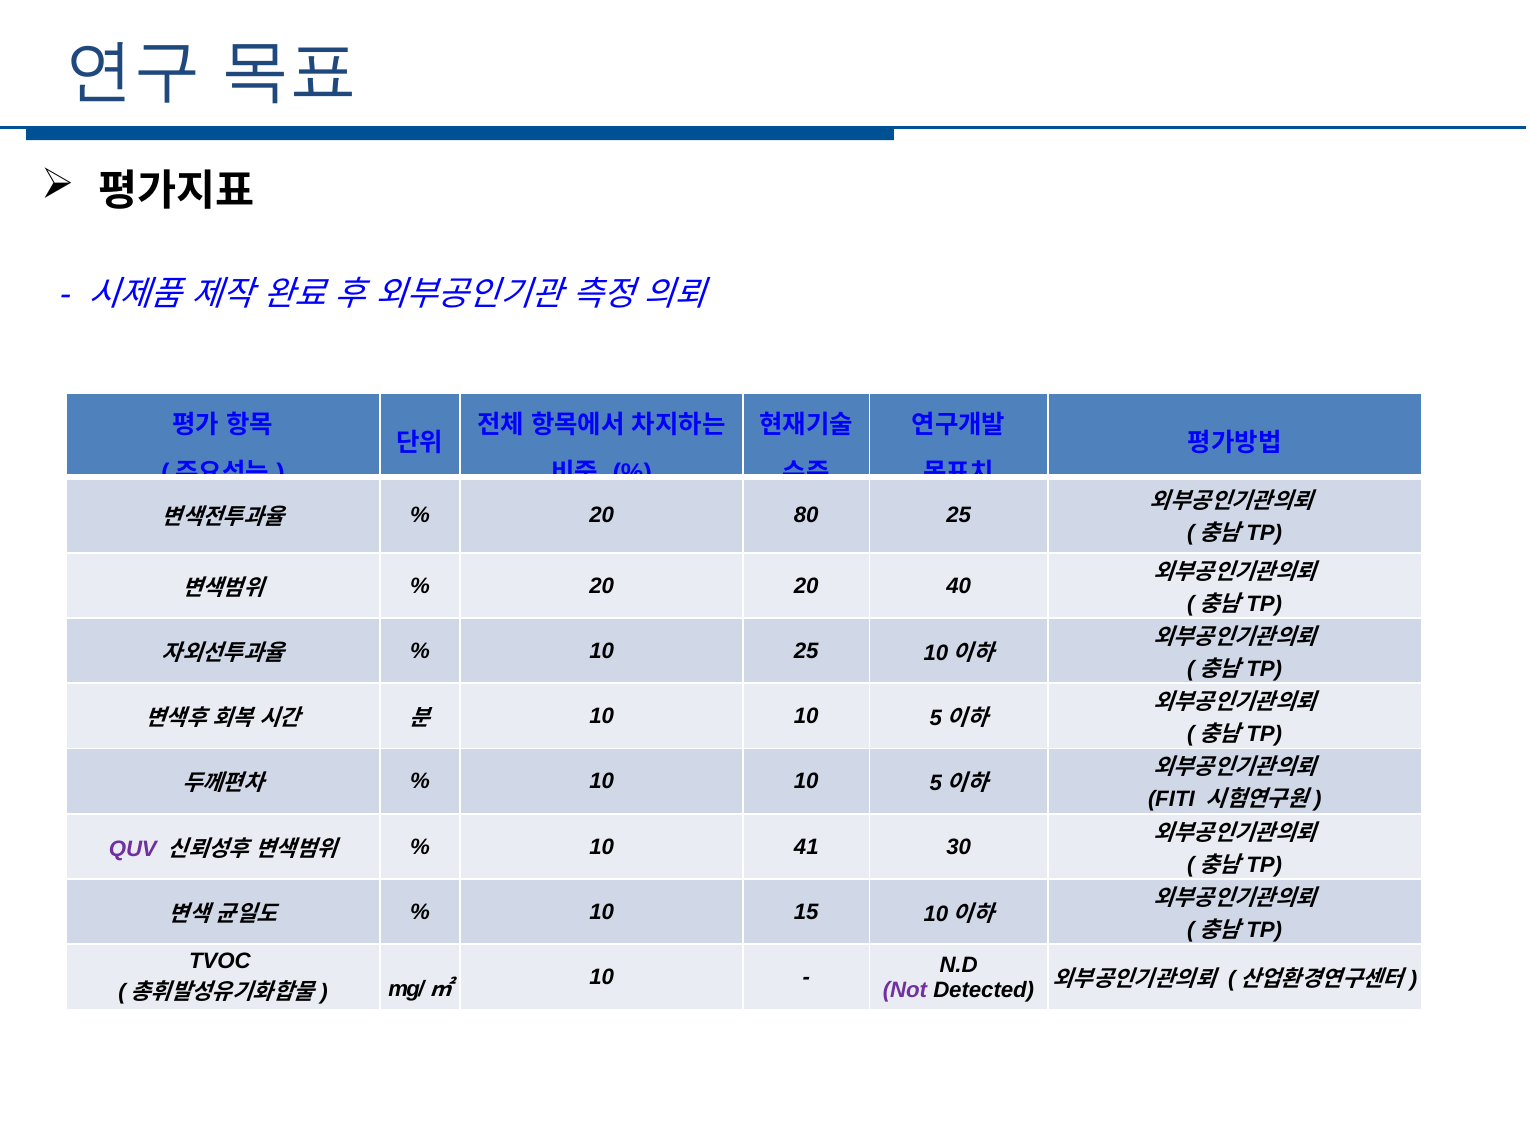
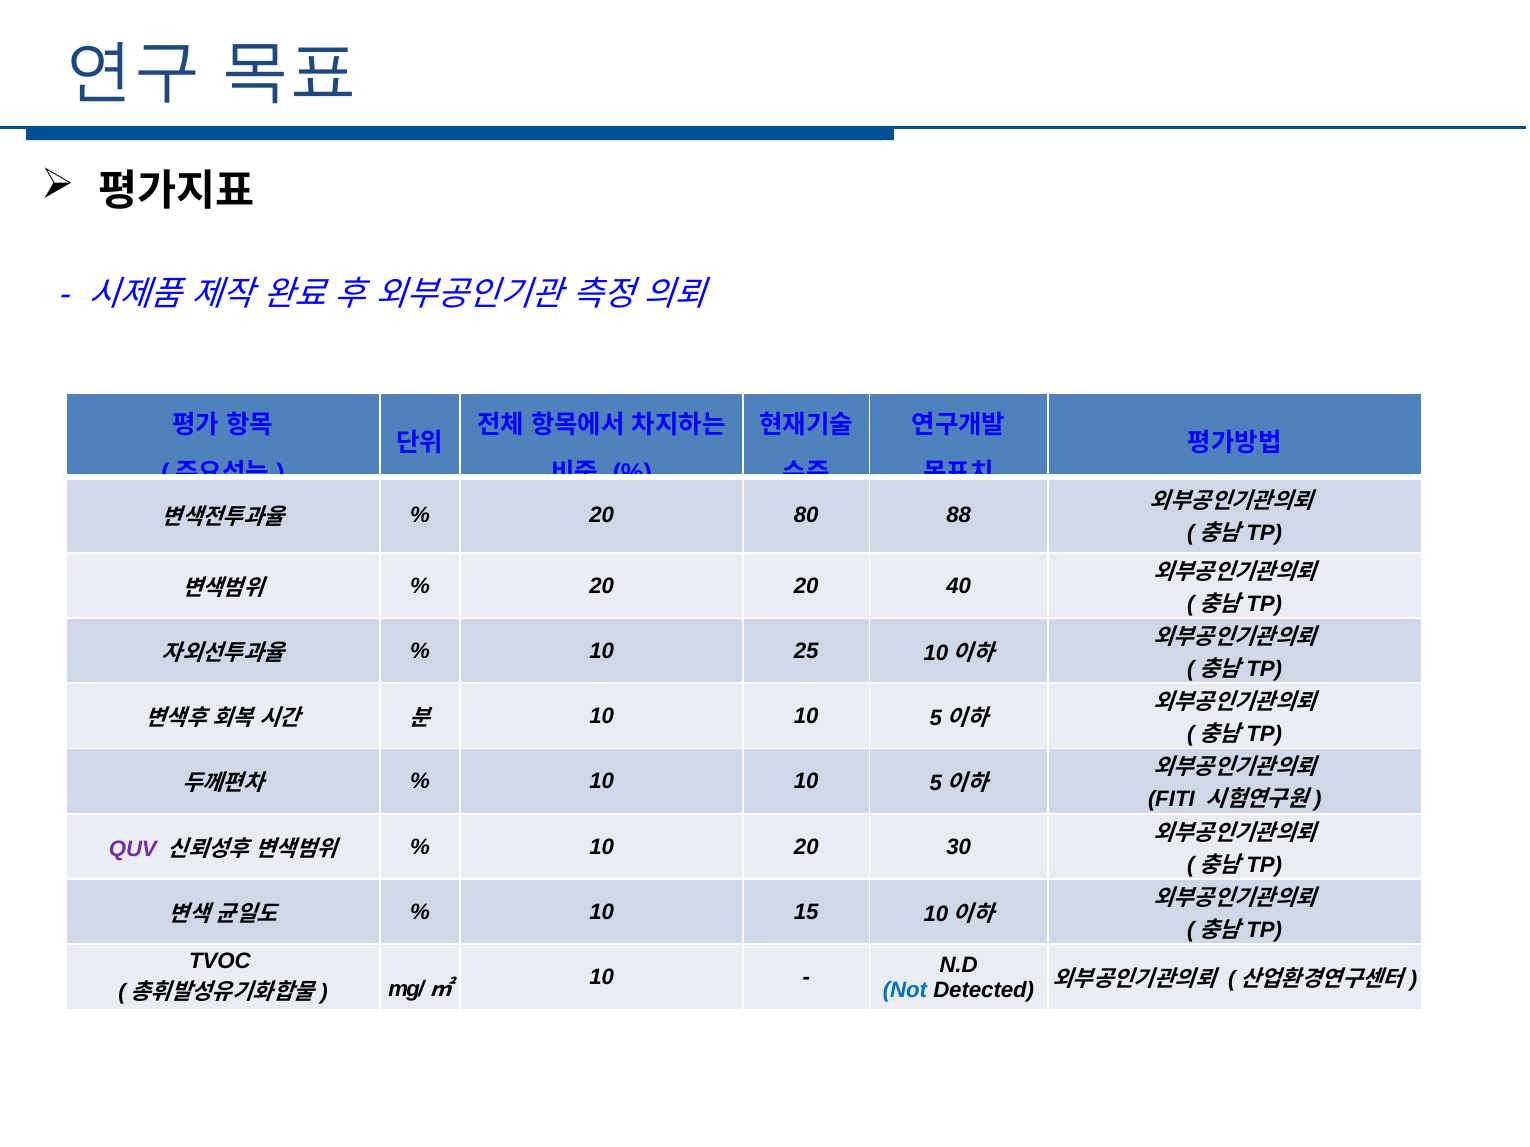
80 25: 25 -> 88 (959, 516)
10 41: 41 -> 20 (806, 847)
Not colour: purple -> blue (905, 990)
